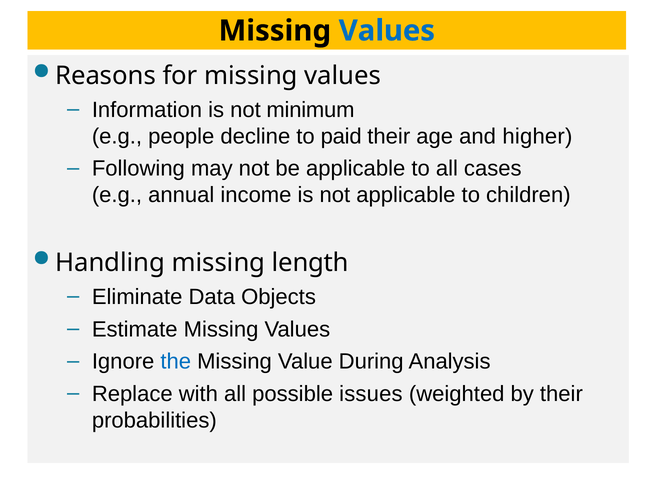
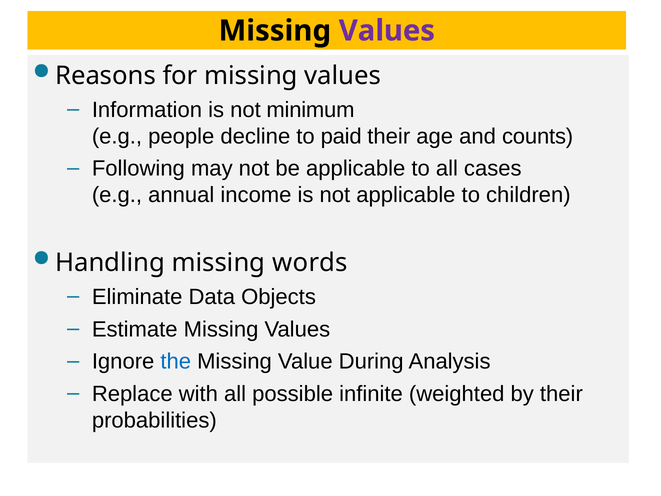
Values colour: blue -> purple (387, 31)
higher: higher -> counts (538, 136)
length: length -> words (310, 262)
issues: issues -> infinite (371, 394)
